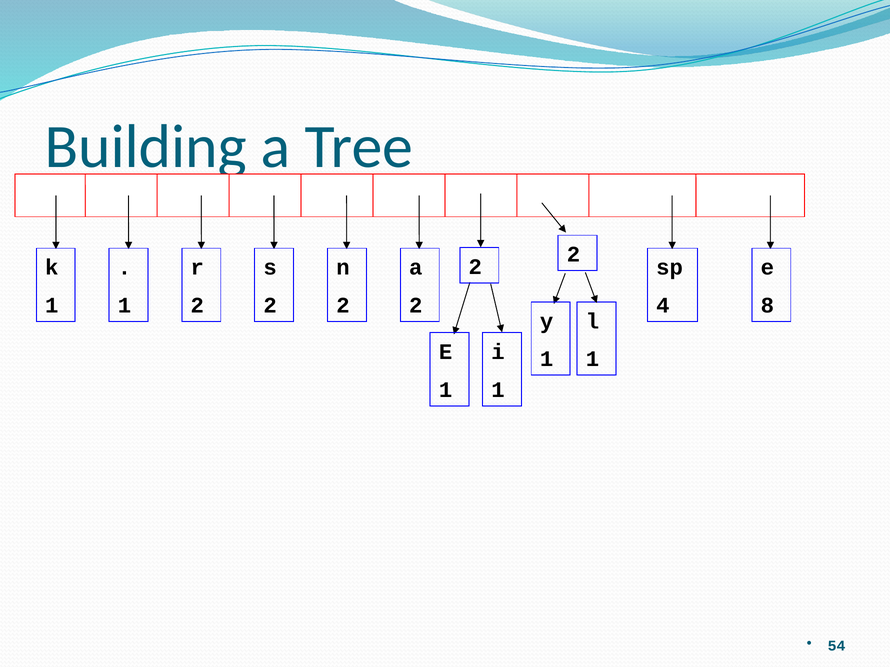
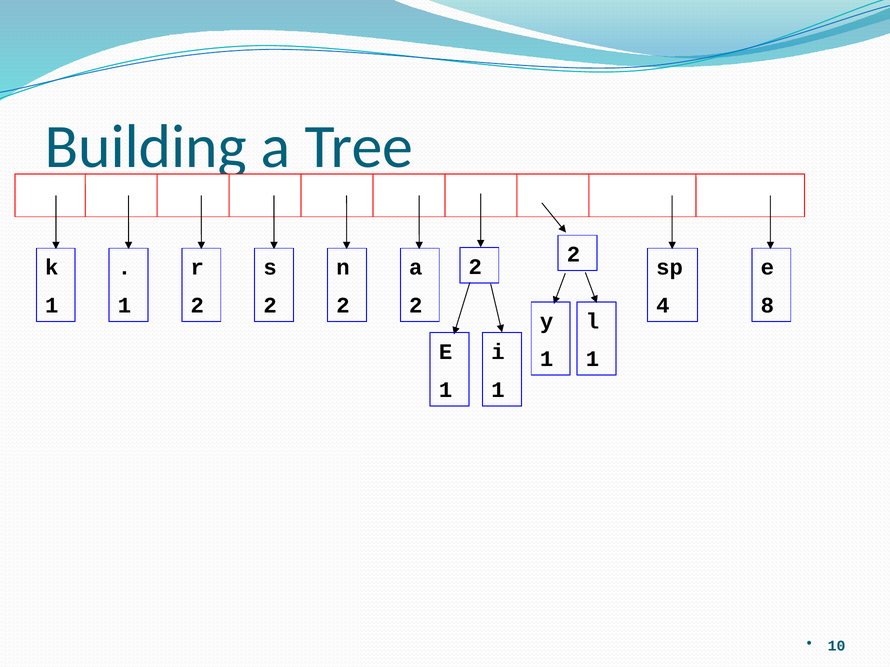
54: 54 -> 10 (837, 646)
